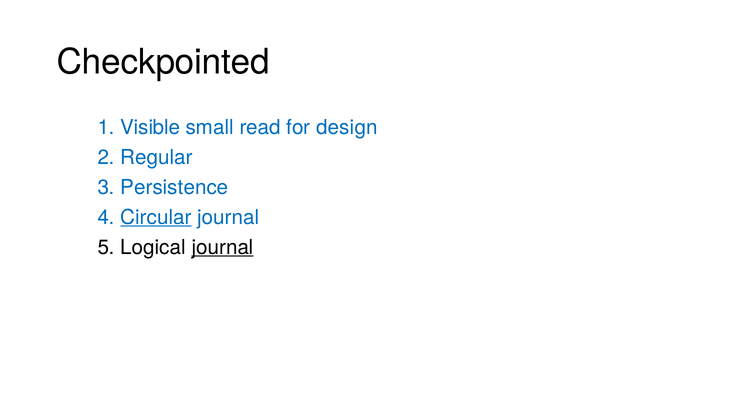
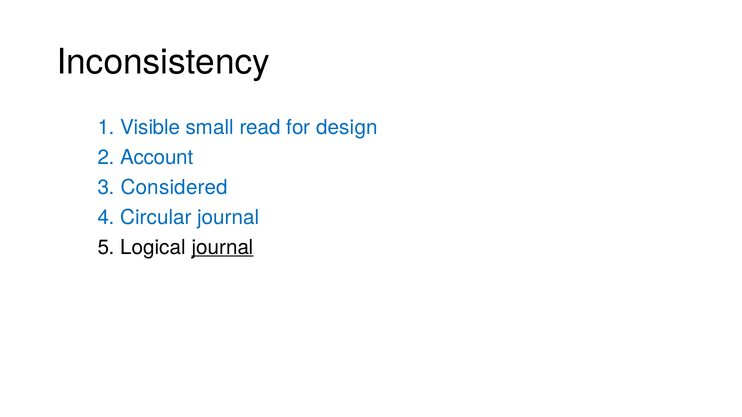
Checkpointed: Checkpointed -> Inconsistency (163, 62)
Regular: Regular -> Account (157, 157)
Persistence: Persistence -> Considered (174, 187)
Circular underline: present -> none (156, 217)
